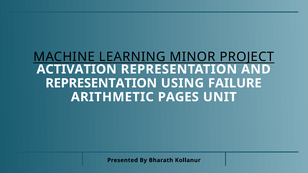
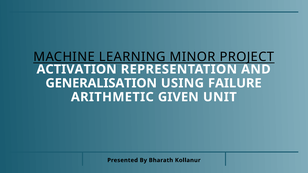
REPRESENTATION: REPRESENTATION -> GENERALISATION (101, 83)
PAGES: PAGES -> GIVEN (178, 97)
